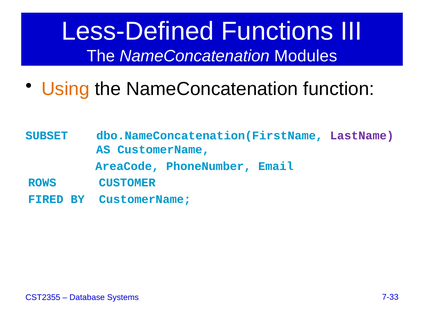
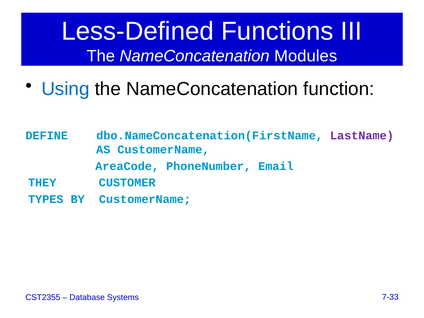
Using colour: orange -> blue (65, 89)
SUBSET: SUBSET -> DEFINE (47, 136)
ROWS: ROWS -> THEY (42, 183)
FIRED: FIRED -> TYPES (46, 199)
